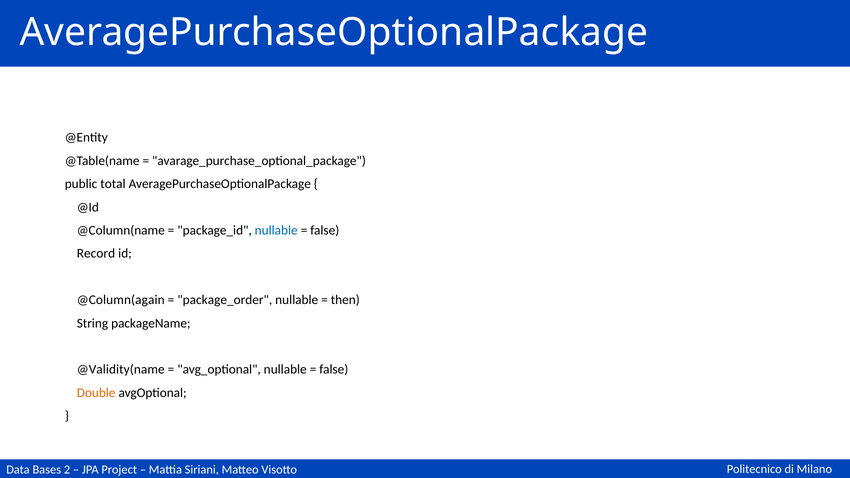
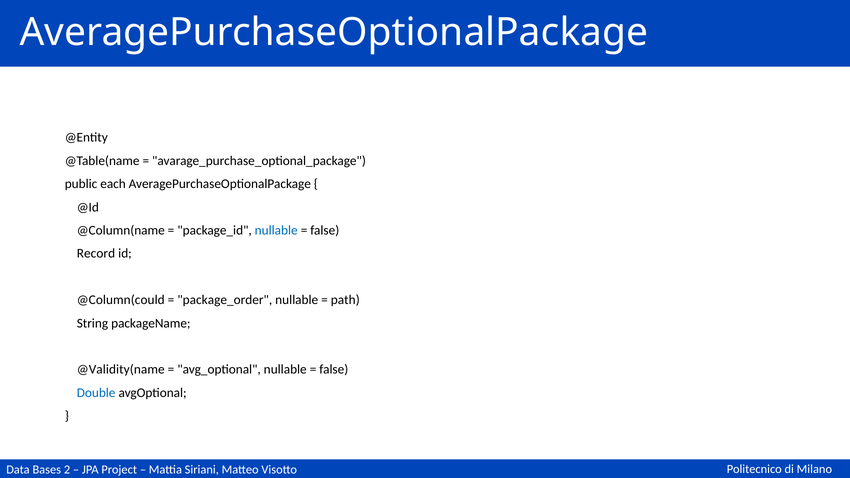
total: total -> each (113, 184)
@Column(again: @Column(again -> @Column(could (121, 300)
then: then -> path (345, 300)
Double colour: orange -> blue (96, 393)
